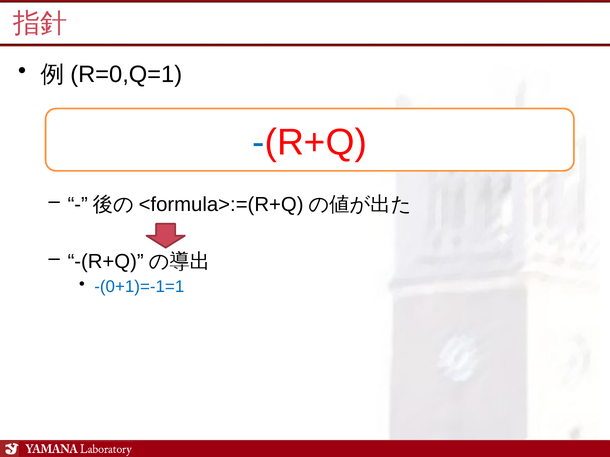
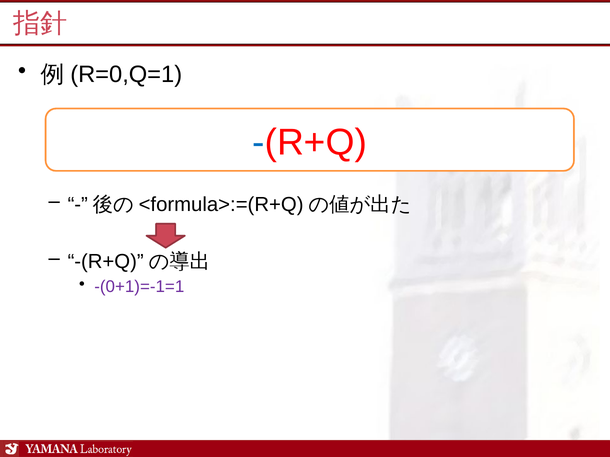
-(0+1)=-1=1 colour: blue -> purple (139, 287)
